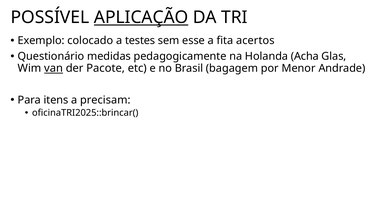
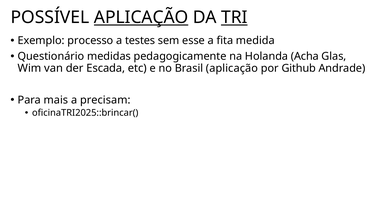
TRI underline: none -> present (234, 17)
colocado: colocado -> processo (90, 41)
acertos: acertos -> medida (255, 41)
van underline: present -> none (54, 68)
Pacote: Pacote -> Escada (106, 68)
Brasil bagagem: bagagem -> aplicação (232, 68)
Menor: Menor -> Github (299, 68)
itens: itens -> mais (56, 100)
